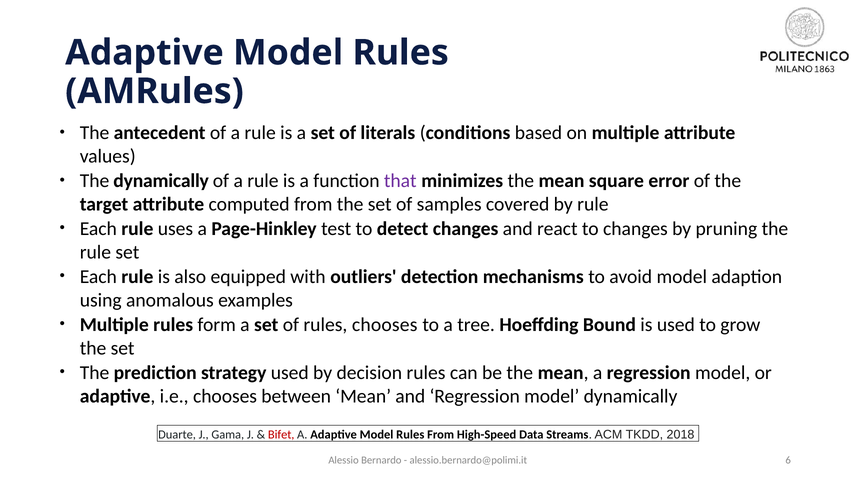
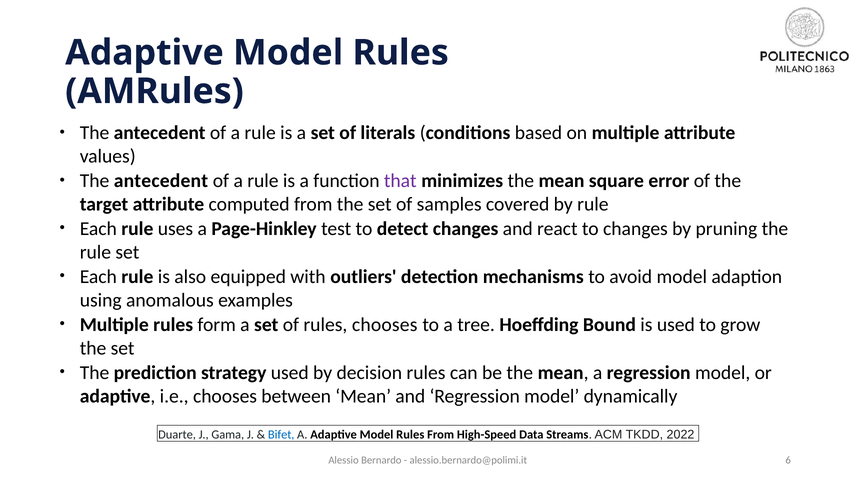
dynamically: dynamically -> antecedent (161, 181)
Bifet colour: red -> blue (281, 434)
2018: 2018 -> 2022 (680, 434)
